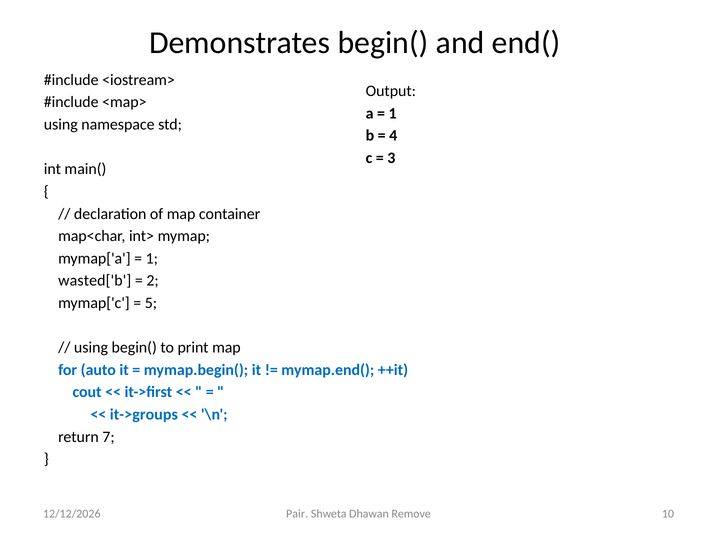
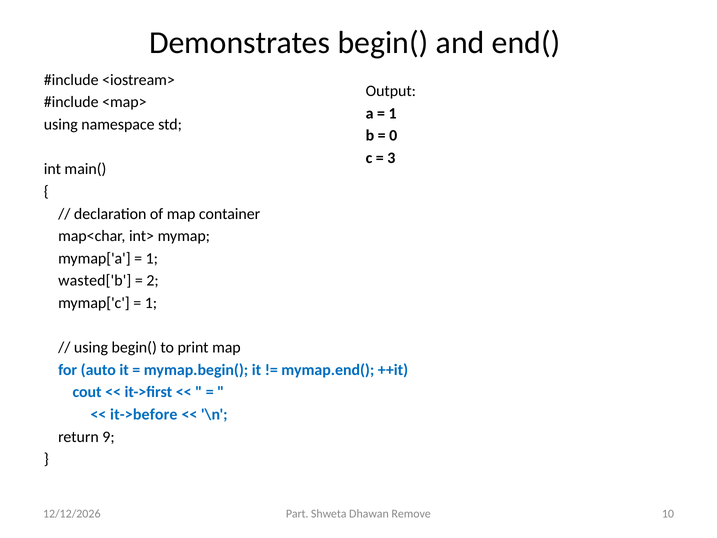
4: 4 -> 0 (393, 136)
5: 5 -> 1 (151, 303)
it->groups: it->groups -> it->before (144, 414)
7: 7 -> 9 (109, 437)
Pair: Pair -> Part (297, 513)
